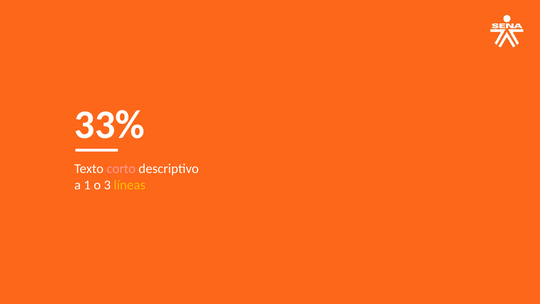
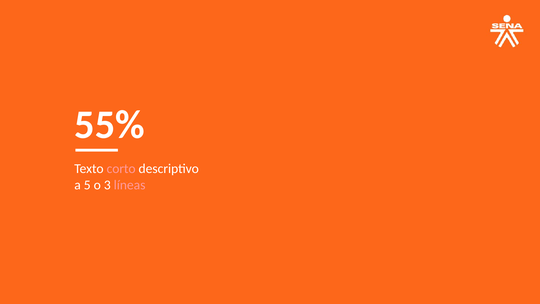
33%: 33% -> 55% (110, 125)
1: 1 -> 5 (87, 185)
líneas colour: yellow -> pink (130, 185)
